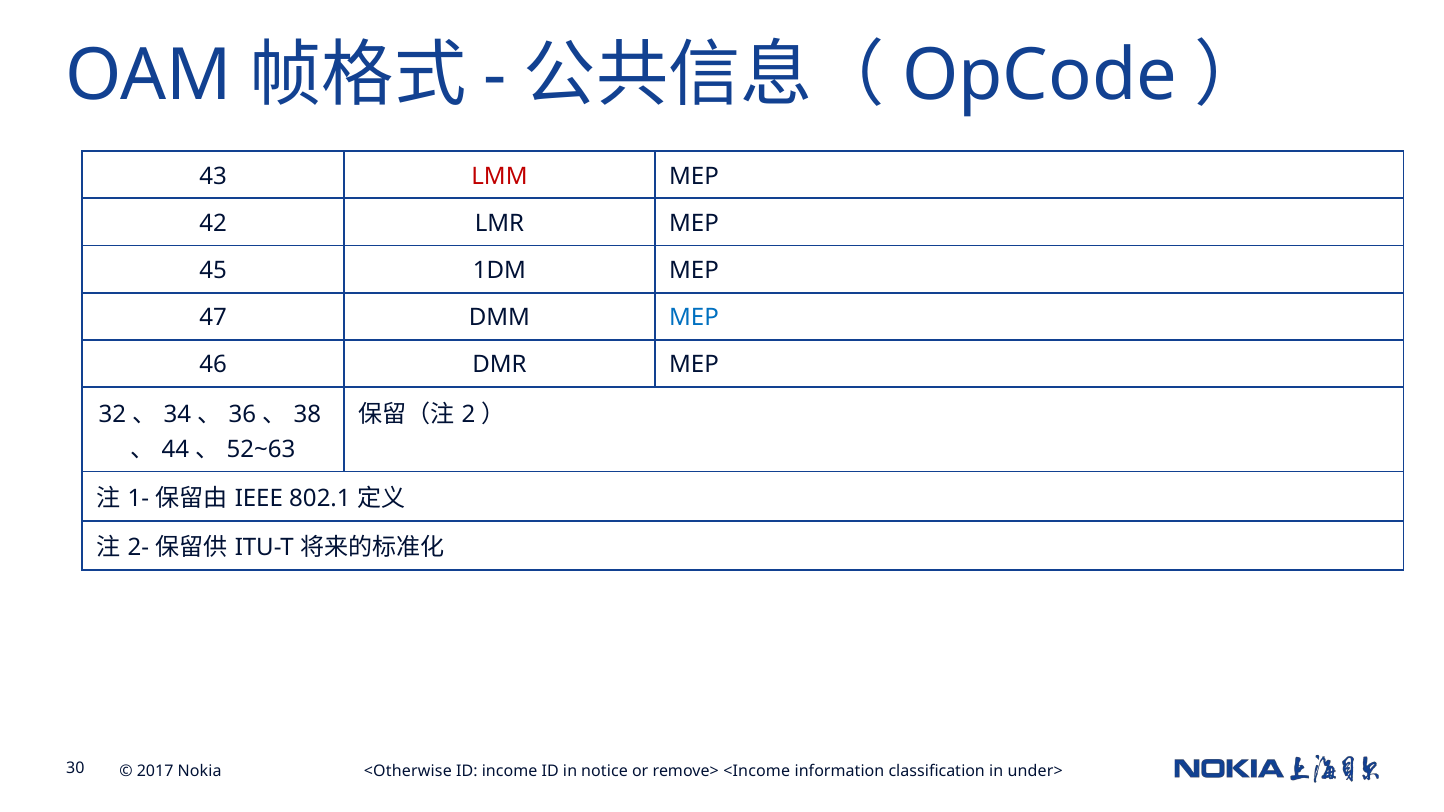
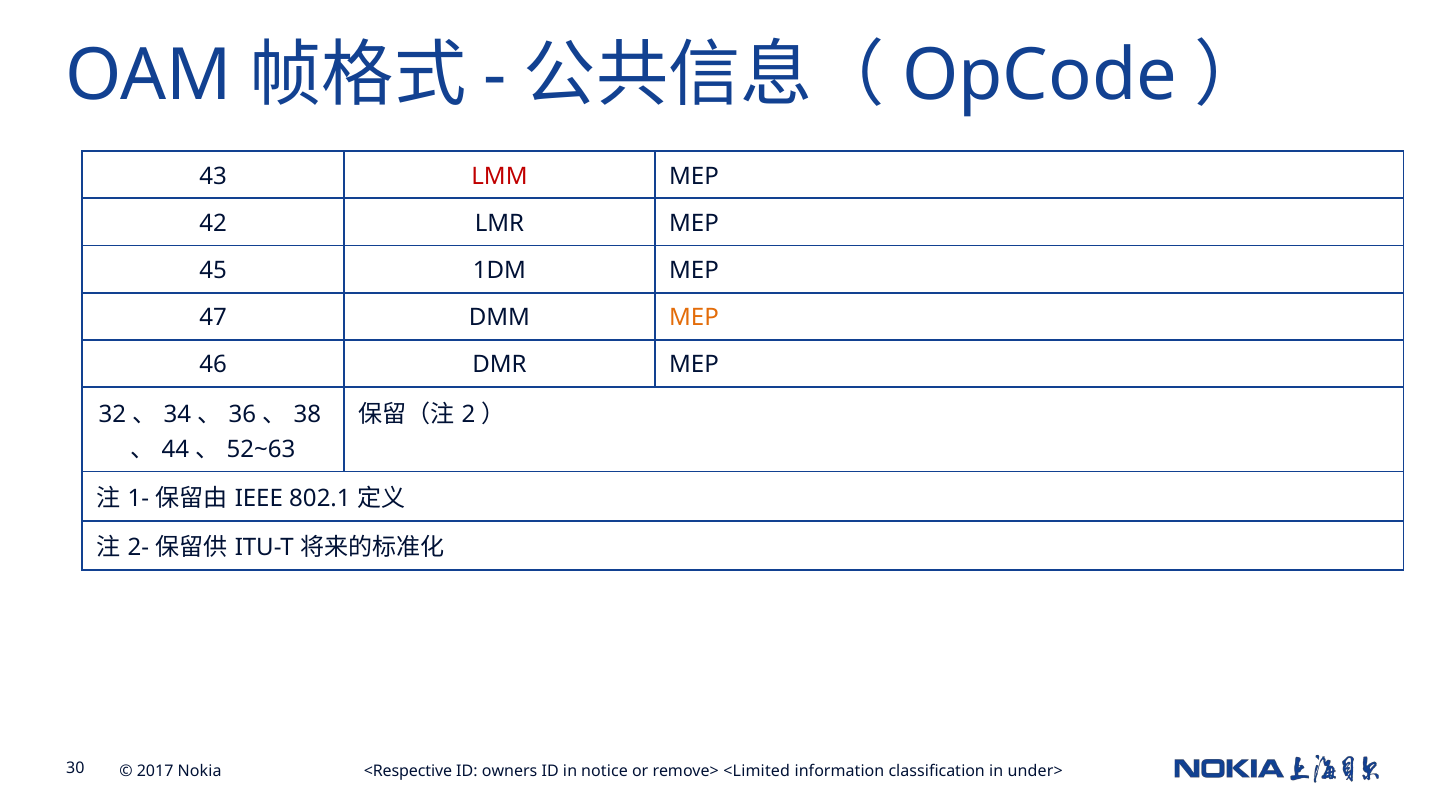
MEP colour: blue -> orange (694, 318)
<Otherwise: <Otherwise -> <Respective (408, 771)
income: income -> owners (510, 771)
<Income: <Income -> <Limited (757, 771)
